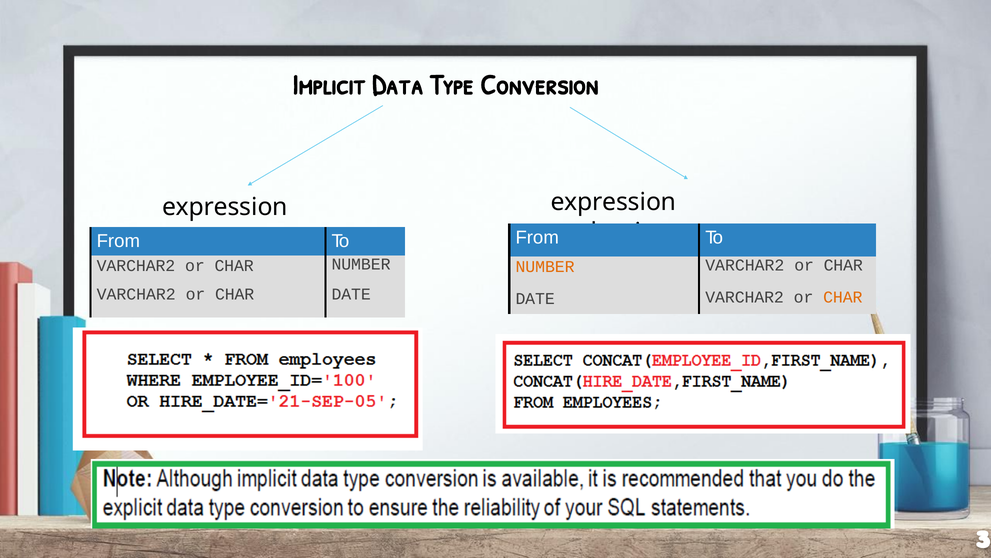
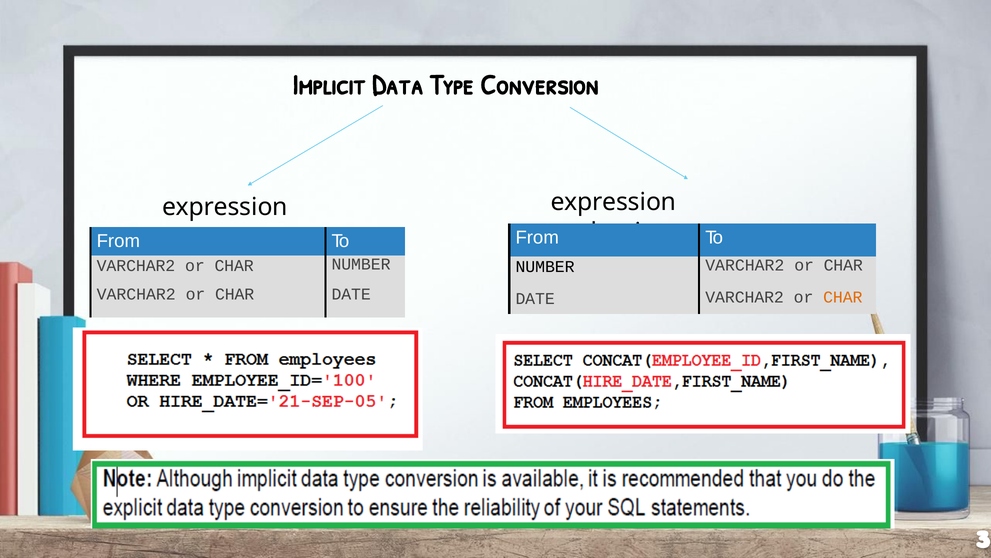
NUMBER colour: orange -> black (545, 266)
